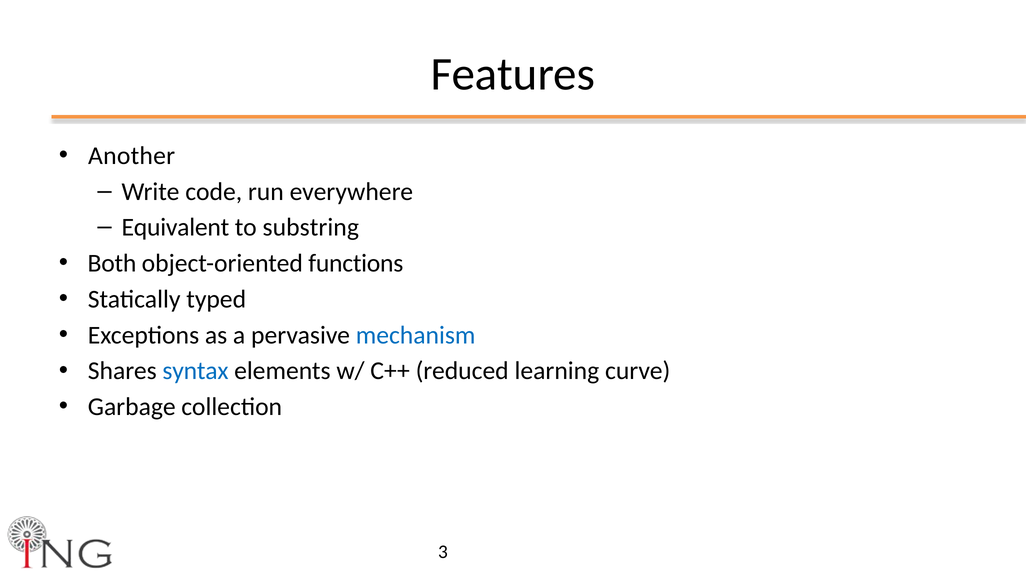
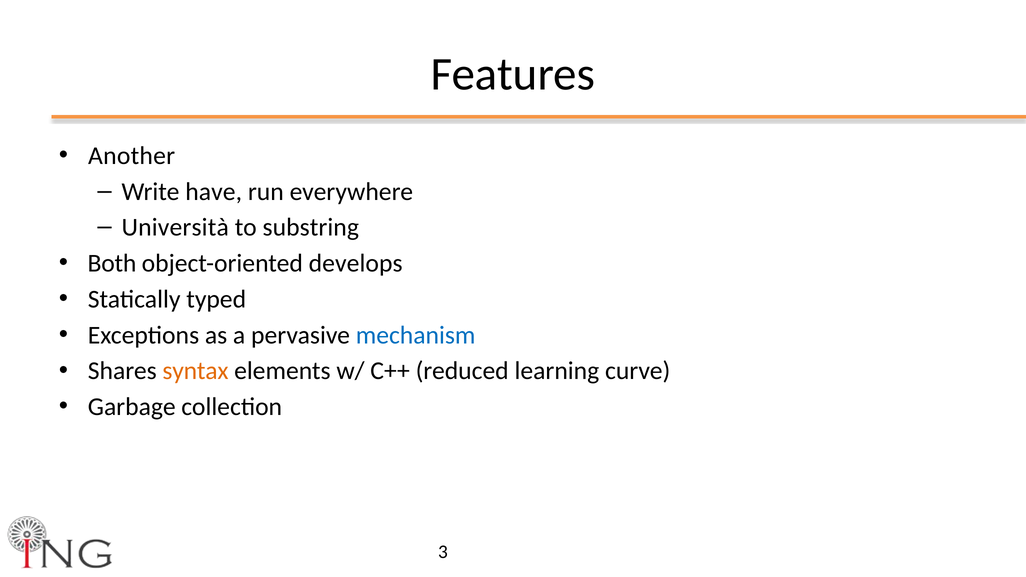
code: code -> have (214, 192)
Equivalent: Equivalent -> Università (175, 228)
functions: functions -> develops (356, 263)
syntax colour: blue -> orange (196, 371)
